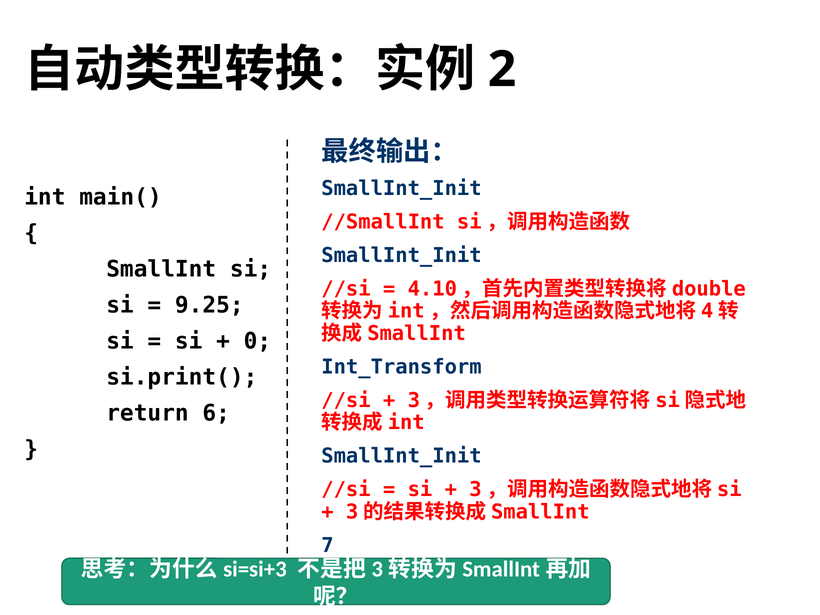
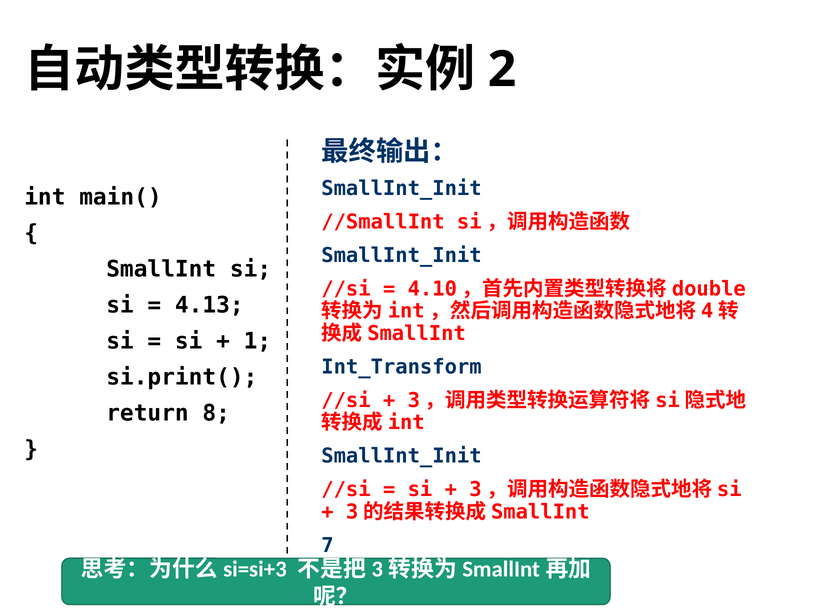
9.25: 9.25 -> 4.13 (209, 305)
0: 0 -> 1 (257, 341)
6: 6 -> 8 (216, 413)
